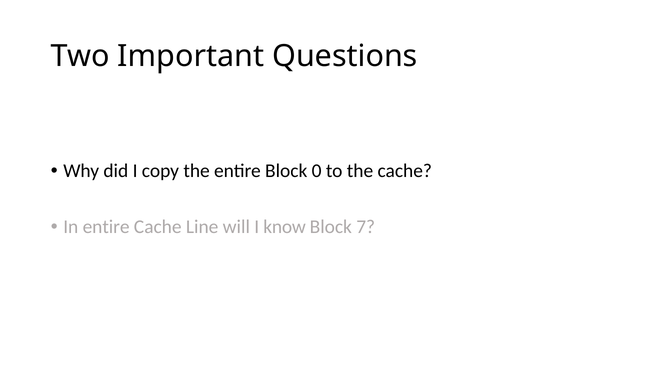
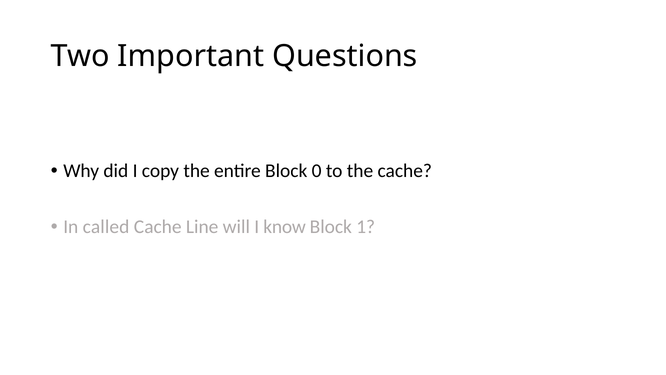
In entire: entire -> called (106, 227)
7: 7 -> 1 (366, 227)
